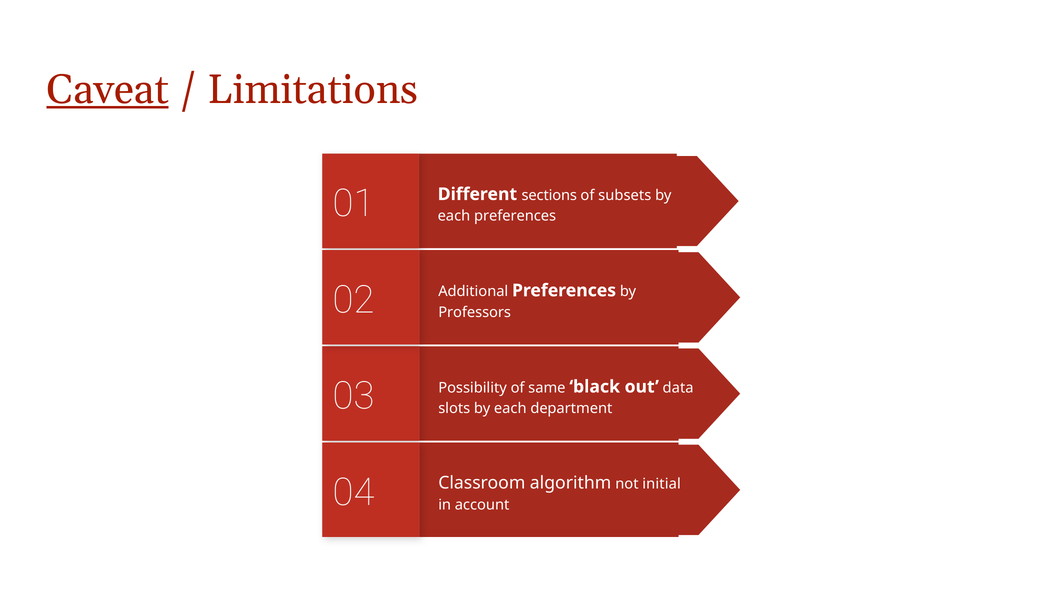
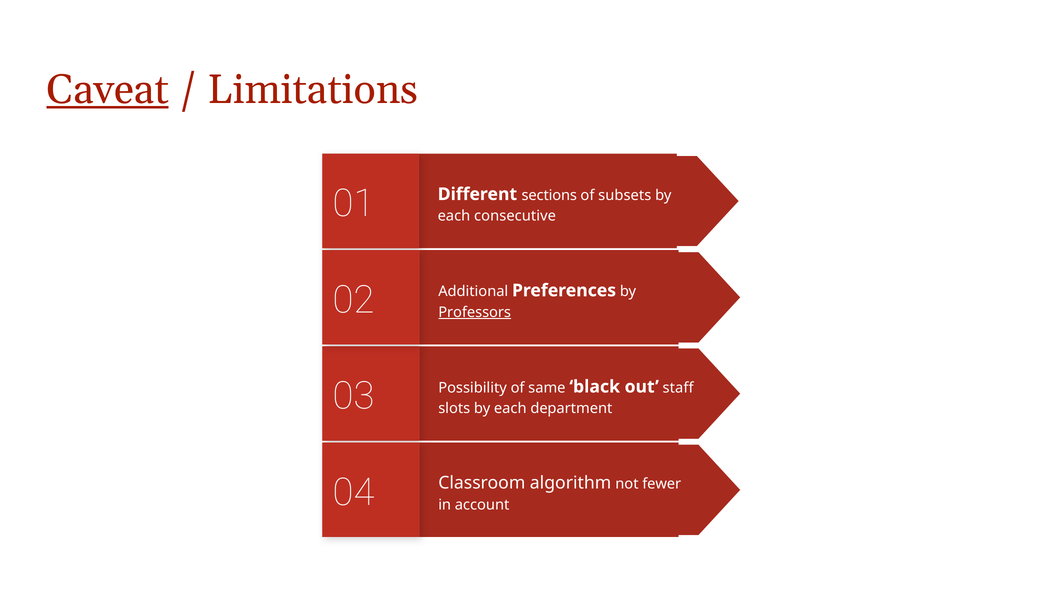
each preferences: preferences -> consecutive (515, 216)
Professors underline: none -> present (475, 312)
data: data -> staff (678, 388)
initial: initial -> fewer (662, 484)
